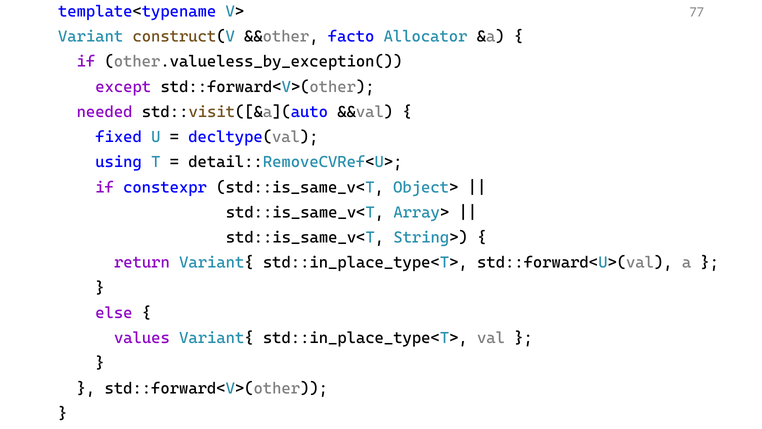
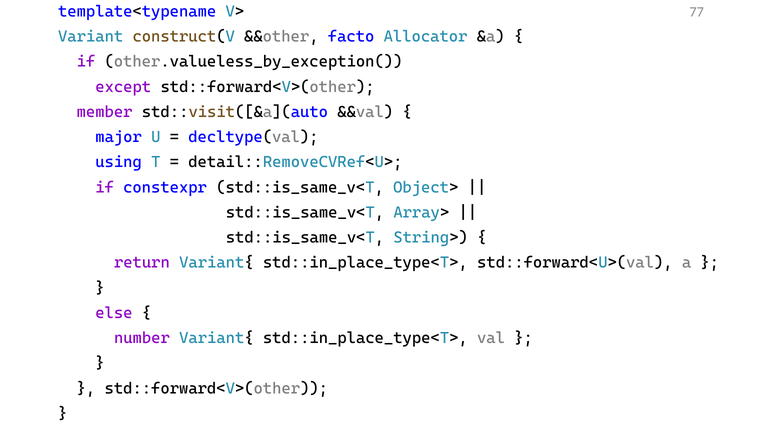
needed: needed -> member (105, 112)
fixed: fixed -> major (119, 137)
values: values -> number (142, 338)
